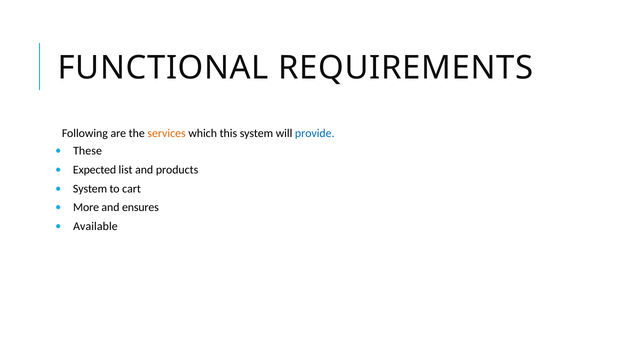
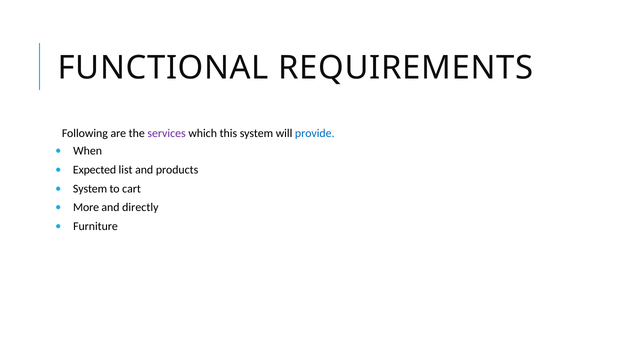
services colour: orange -> purple (167, 134)
These: These -> When (88, 151)
ensures: ensures -> directly (140, 207)
Available: Available -> Furniture (95, 226)
